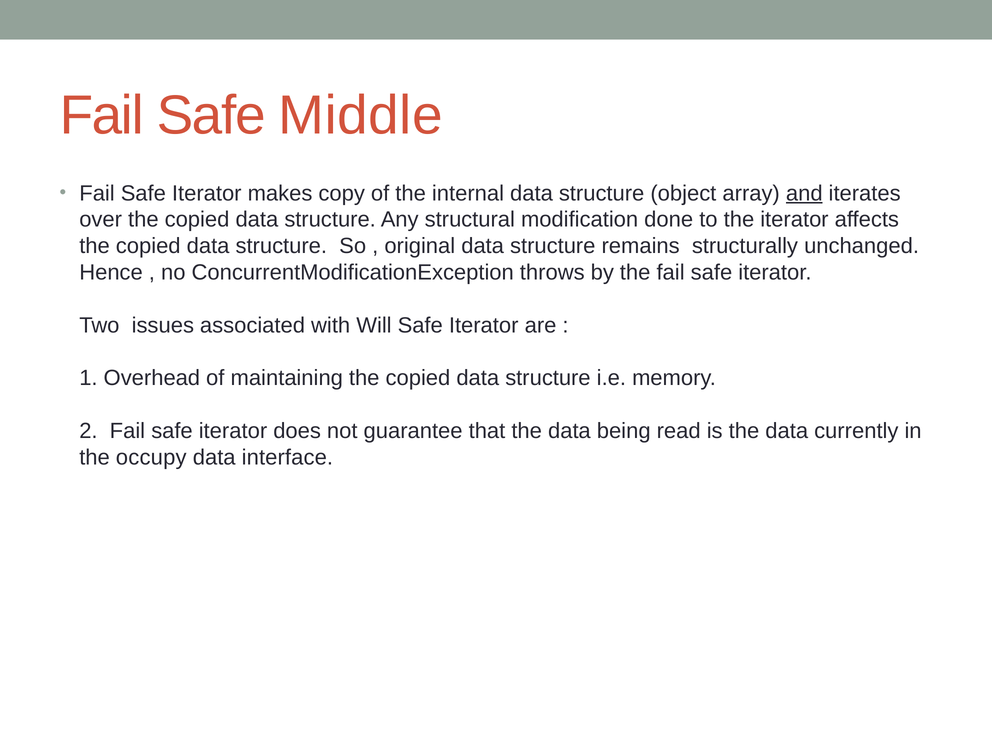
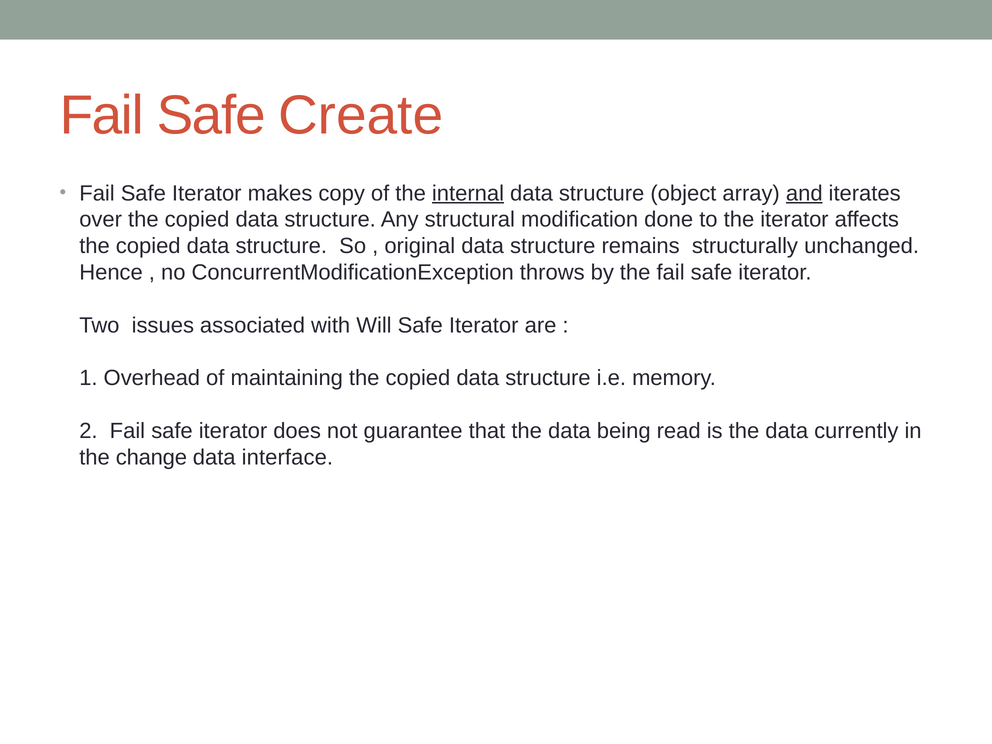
Middle: Middle -> Create (361, 115)
internal underline: none -> present (468, 193)
occupy: occupy -> change (151, 457)
